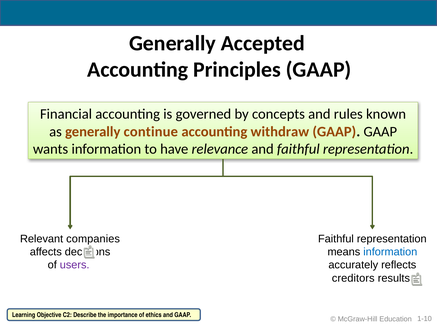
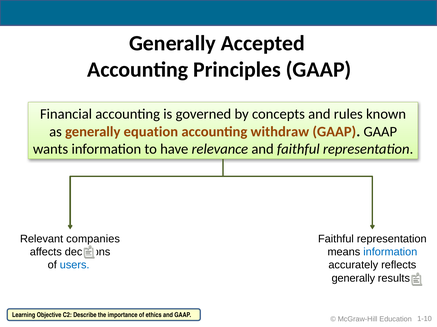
continue: continue -> equation (151, 132)
users colour: purple -> blue (75, 266)
creditors: creditors -> generally (353, 279)
